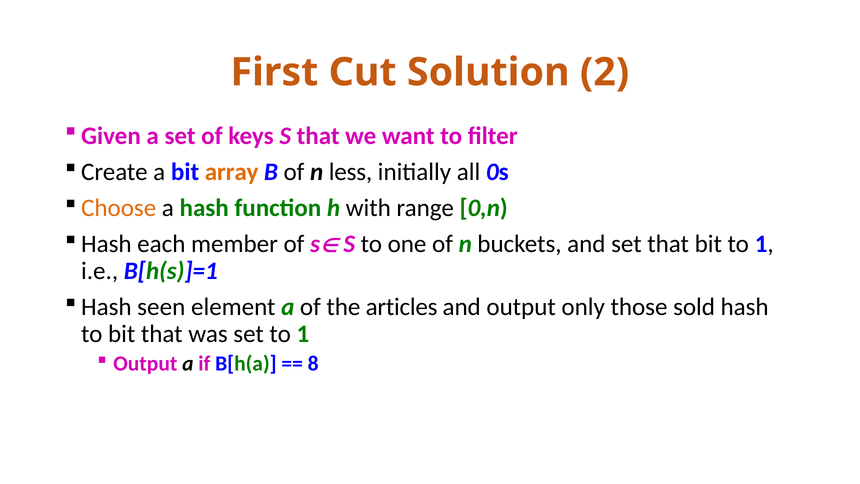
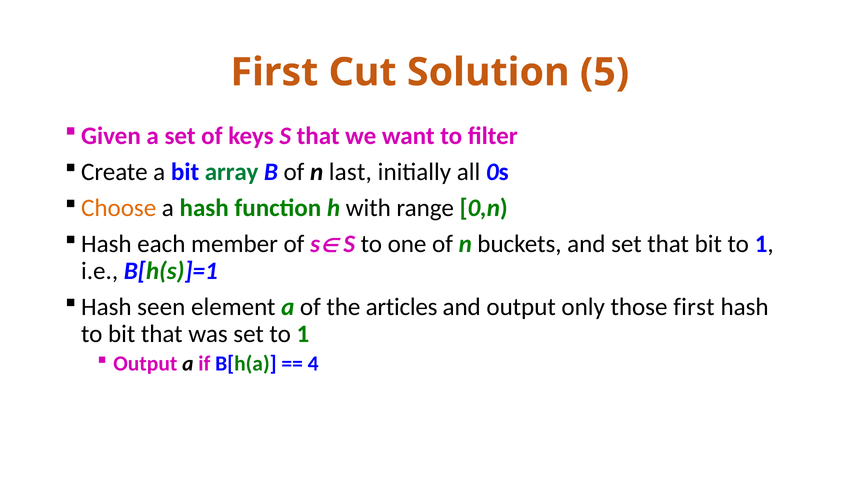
2: 2 -> 5 (605, 72)
array colour: orange -> green (232, 172)
less: less -> last (350, 172)
those sold: sold -> first (694, 307)
8: 8 -> 4 (313, 364)
